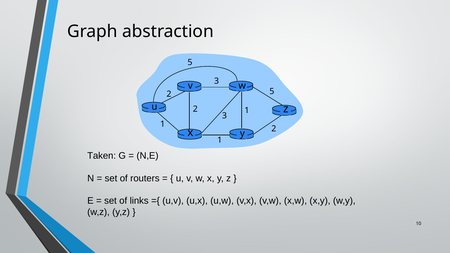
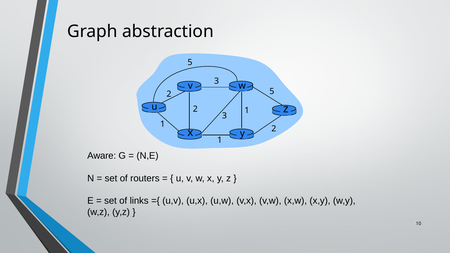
Taken: Taken -> Aware (102, 156)
